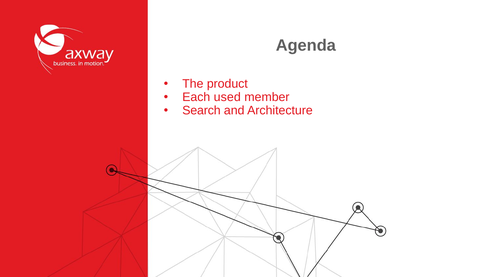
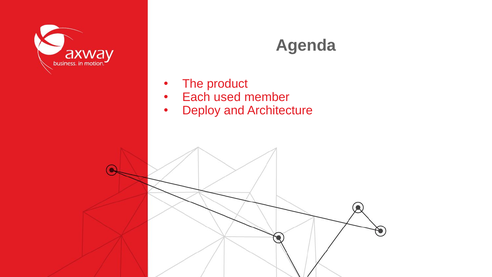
Search: Search -> Deploy (201, 110)
